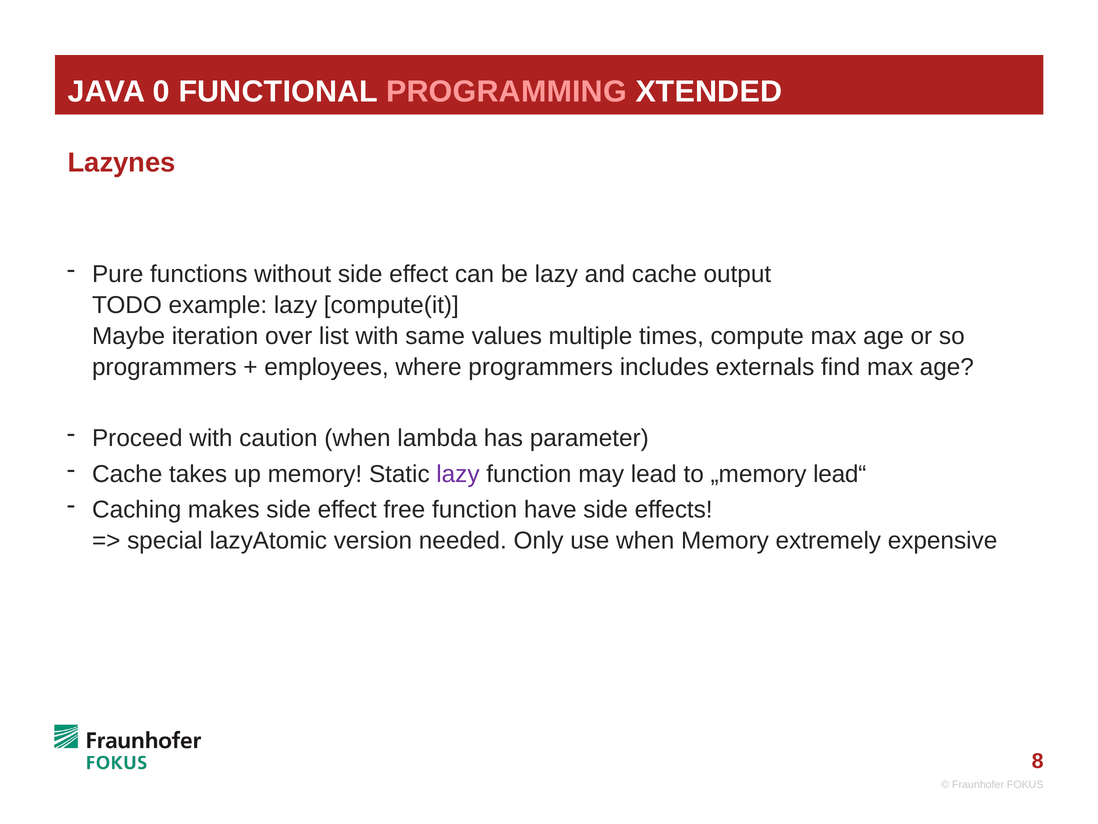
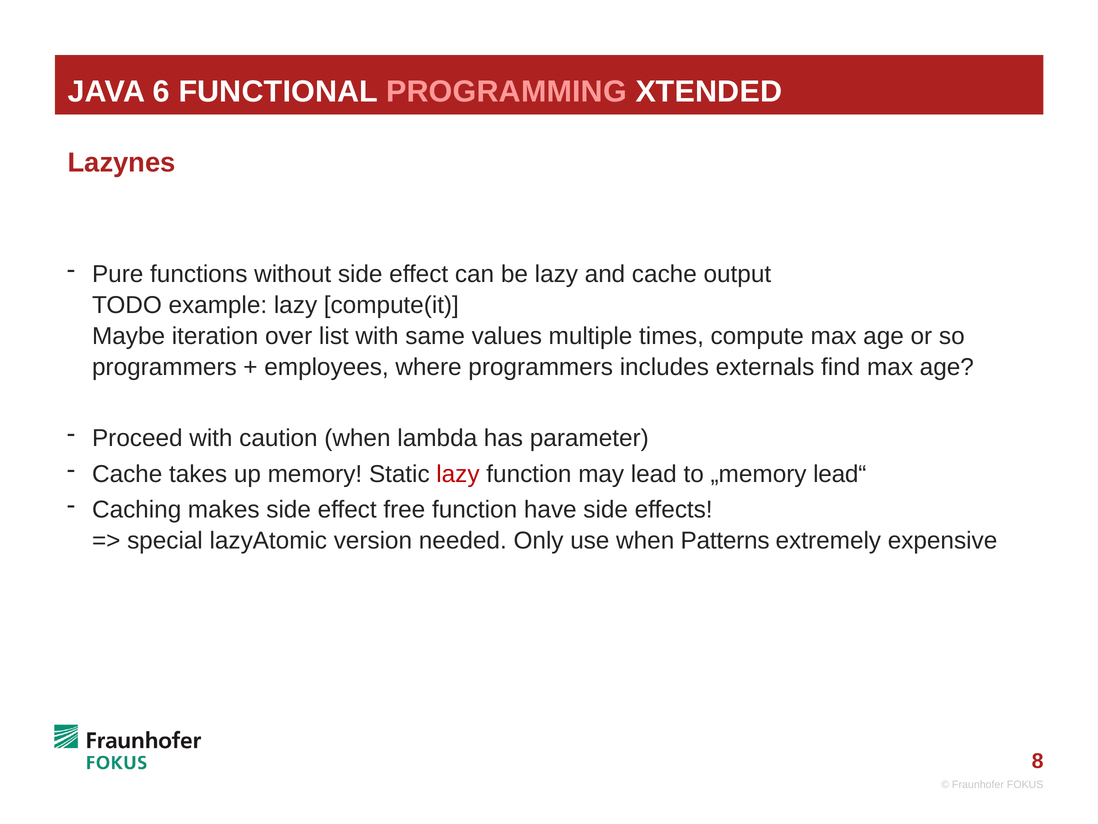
0: 0 -> 6 (161, 91)
lazy colour: purple -> red (458, 474)
when Memory: Memory -> Patterns (725, 540)
